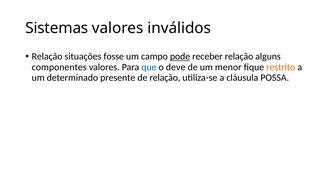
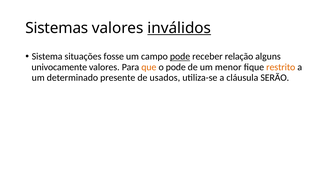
inválidos underline: none -> present (179, 28)
Relação: Relação -> Sistema (47, 56)
componentes: componentes -> univocamente (59, 67)
que colour: blue -> orange (149, 67)
o deve: deve -> pode (176, 67)
de relação: relação -> usados (165, 78)
POSSA: POSSA -> SERÃO (275, 78)
